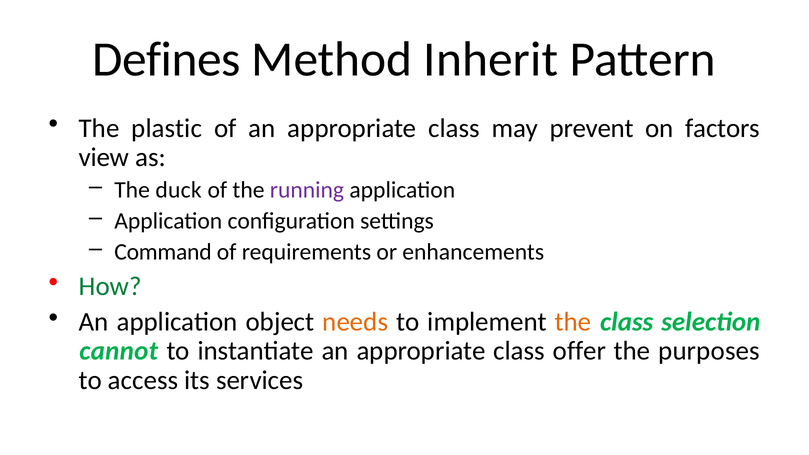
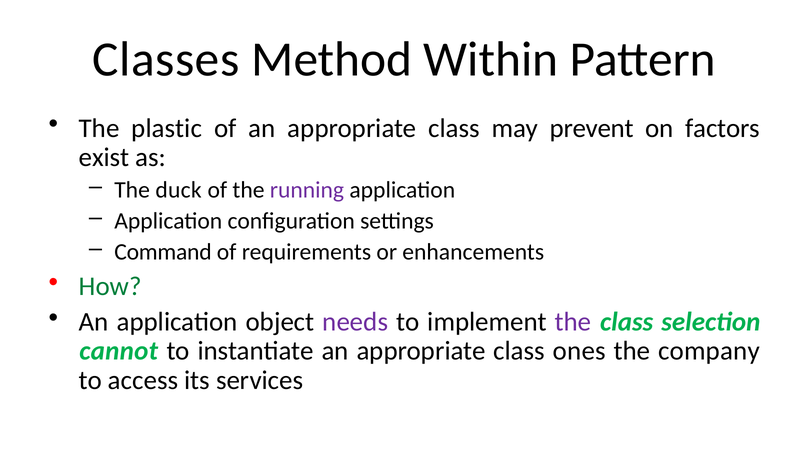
Defines: Defines -> Classes (166, 60)
Inherit: Inherit -> Within (491, 60)
view: view -> exist (104, 157)
needs colour: orange -> purple (355, 322)
the colour: orange -> purple (573, 322)
offer: offer -> ones (579, 351)
purposes: purposes -> company (709, 351)
